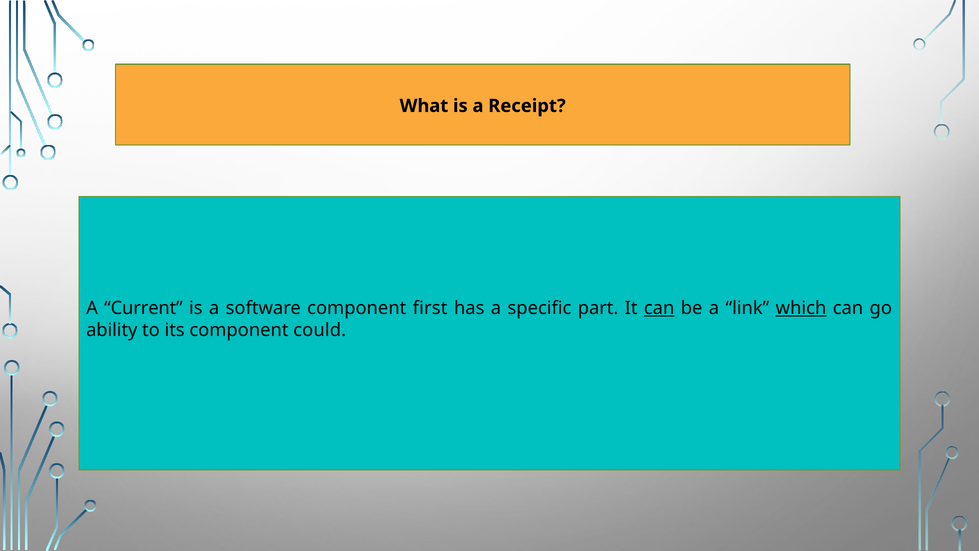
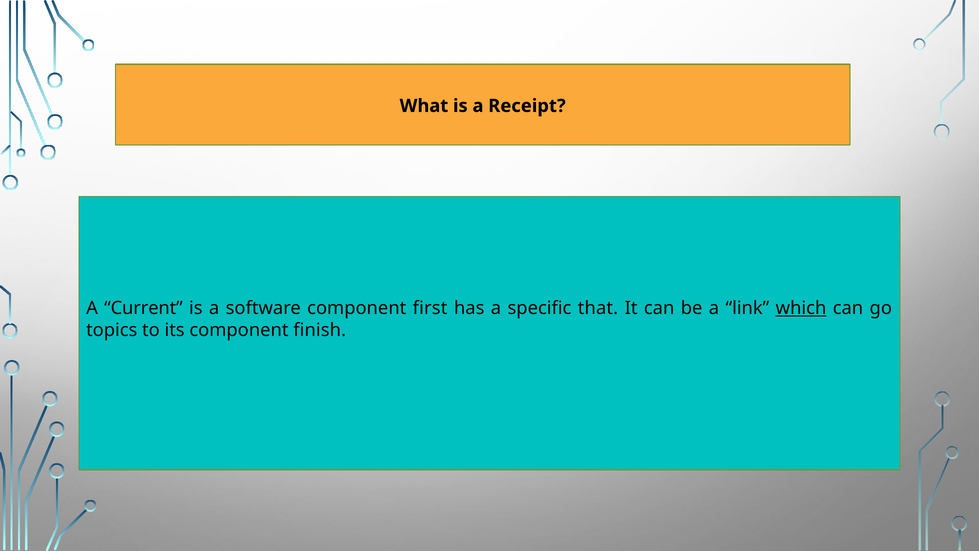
part: part -> that (598, 308)
can underline: present -> none (659, 308)
ability: ability -> topics (112, 330)
could: could -> finish (320, 330)
